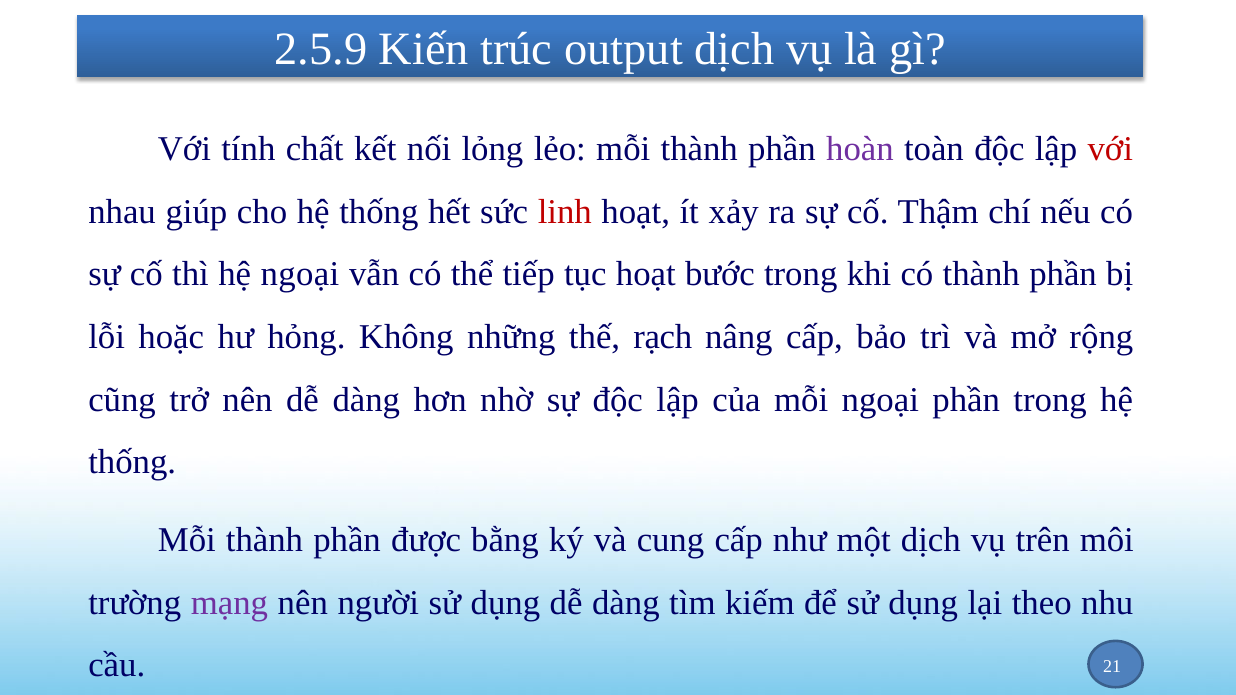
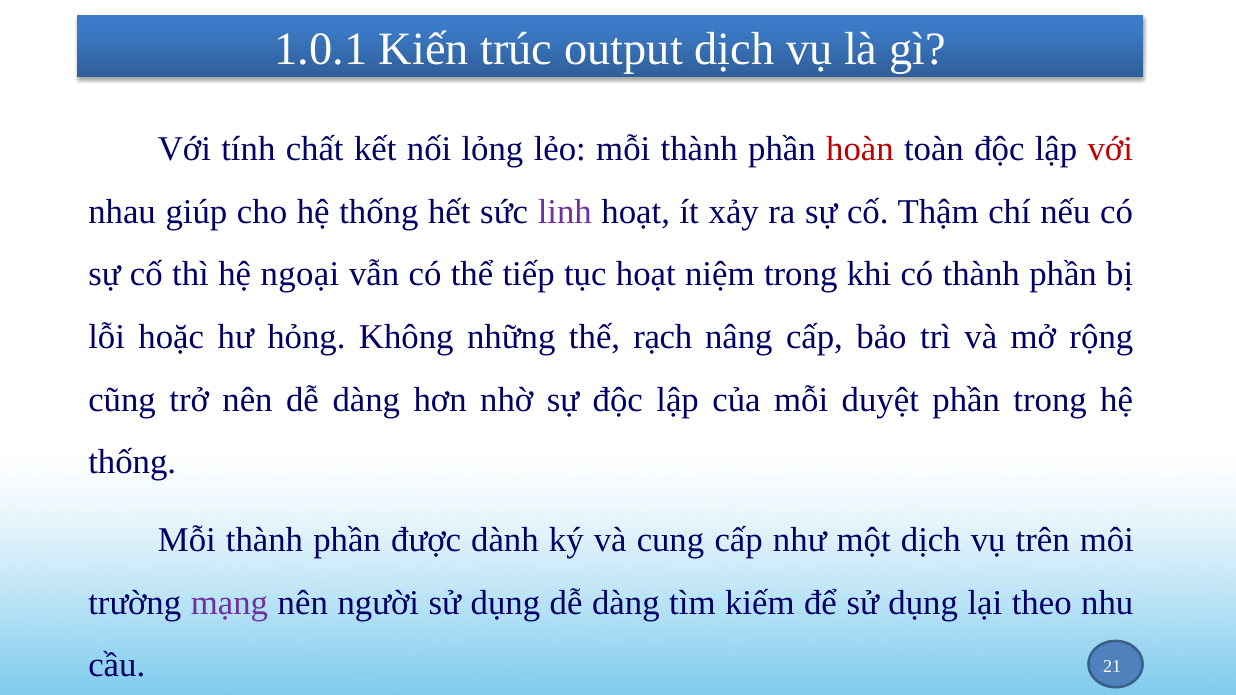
2.5.9: 2.5.9 -> 1.0.1 (321, 49)
hoàn colour: purple -> red (860, 149)
linh colour: red -> purple (565, 212)
bước: bước -> niệm (720, 275)
mỗi ngoại: ngoại -> duyệt (880, 400)
bằng: bằng -> dành (505, 541)
